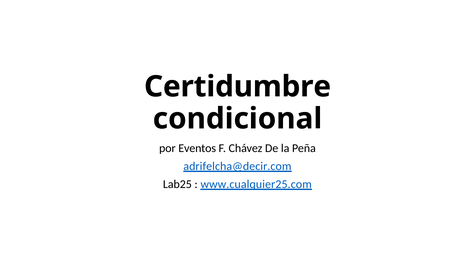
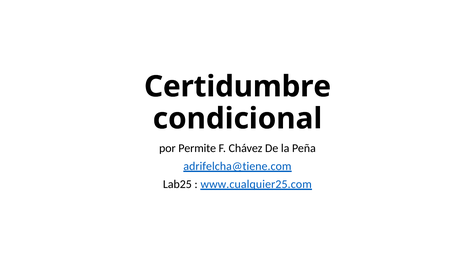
Eventos: Eventos -> Permite (197, 148)
adrifelcha@decir.com: adrifelcha@decir.com -> adrifelcha@tiene.com (237, 166)
